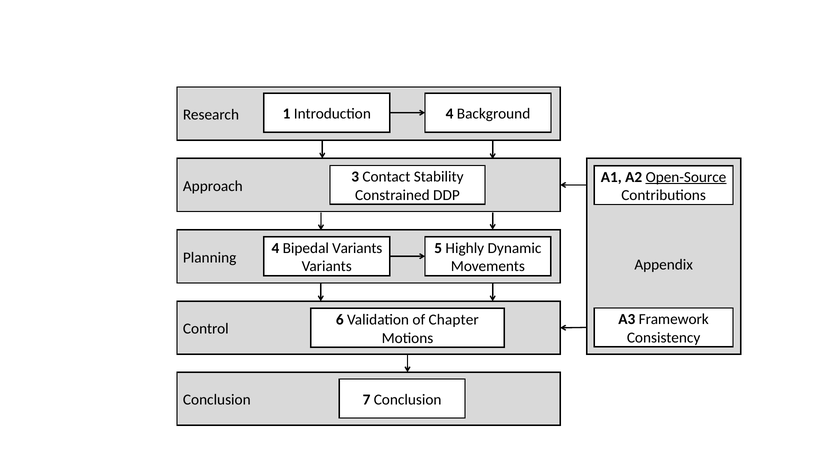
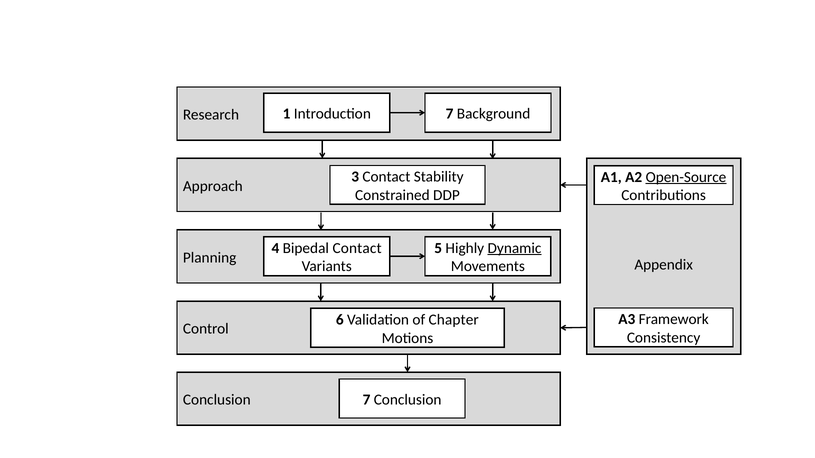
Introduction 4: 4 -> 7 (450, 114)
Bipedal Variants: Variants -> Contact (357, 248)
Dynamic underline: none -> present (514, 248)
